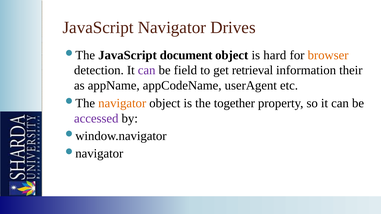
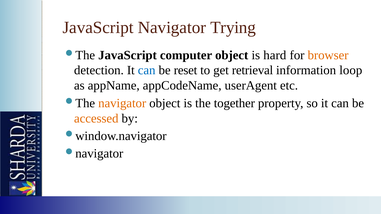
Drives: Drives -> Trying (233, 28)
document: document -> computer (186, 55)
can colour: purple -> blue (147, 70)
field: field -> reset (185, 70)
their: their -> loop (351, 70)
accessed colour: purple -> orange (96, 119)
